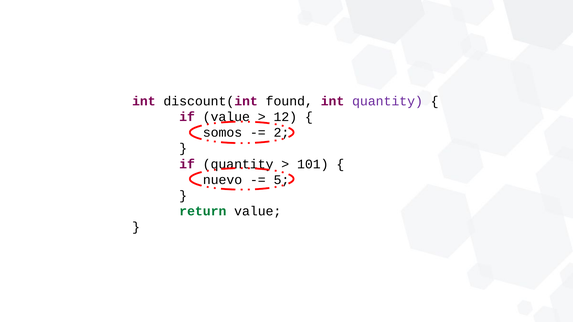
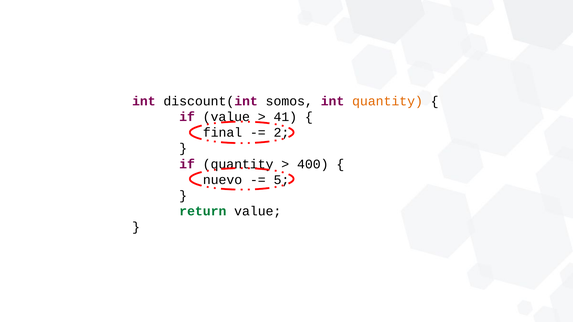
found: found -> somos (289, 101)
quantity colour: purple -> orange (388, 101)
12: 12 -> 41 (285, 117)
somos: somos -> final (223, 133)
101: 101 -> 400 (313, 164)
